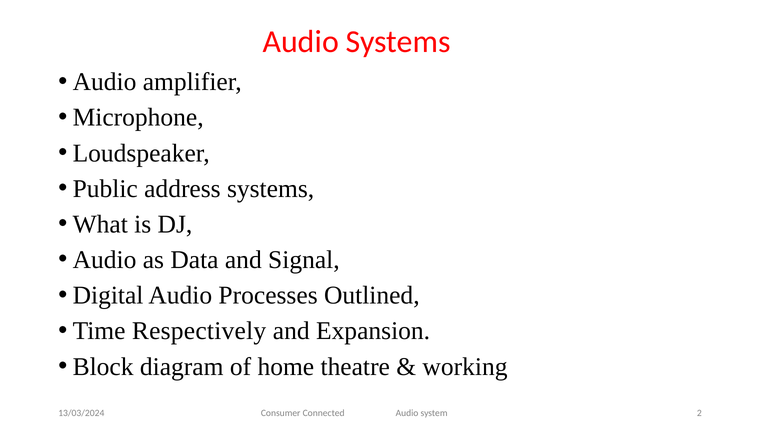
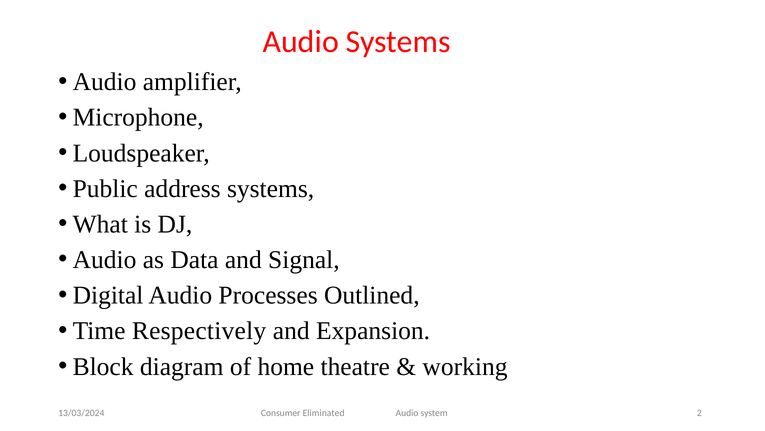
Connected: Connected -> Eliminated (324, 412)
